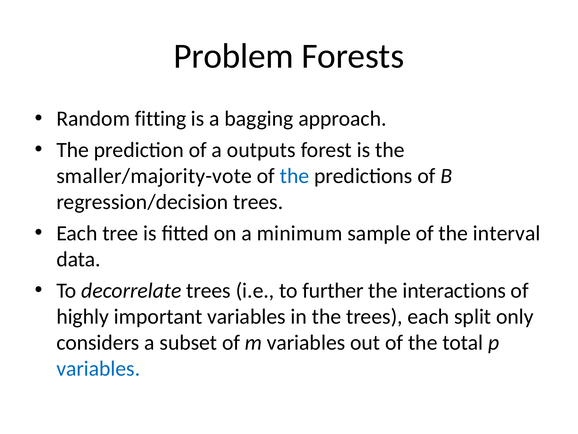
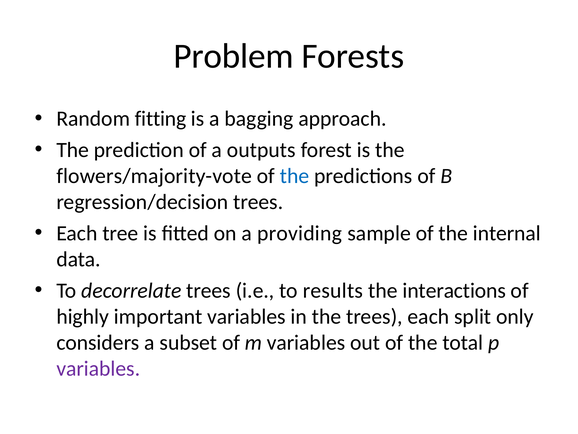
smaller/majority-vote: smaller/majority-vote -> flowers/majority-vote (154, 176)
minimum: minimum -> providing (300, 233)
interval: interval -> internal (507, 233)
further: further -> results (333, 290)
variables colour: blue -> purple (98, 368)
